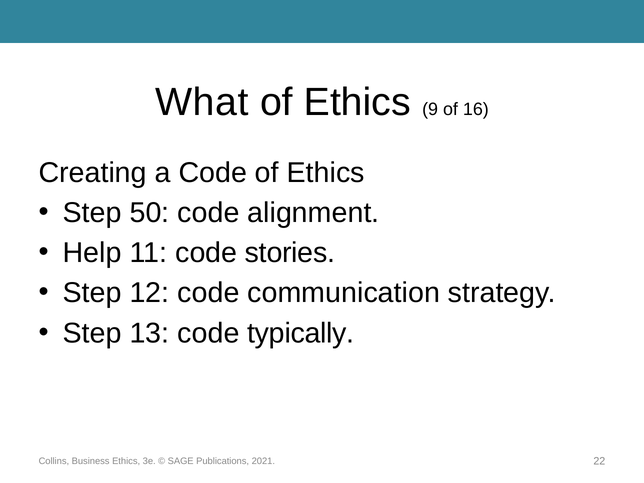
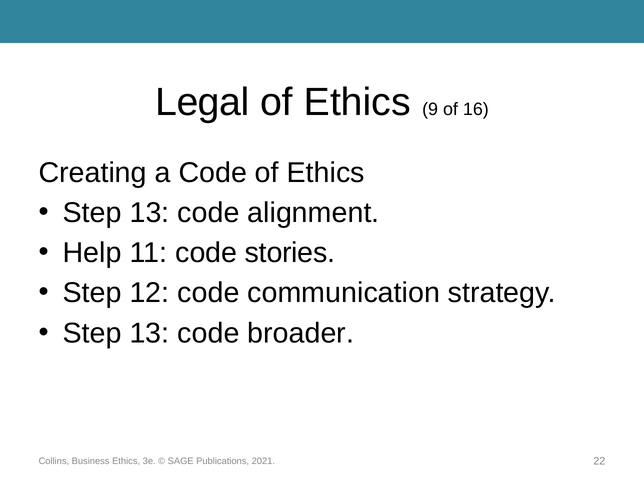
What: What -> Legal (202, 102)
50: 50 -> 13 (150, 213)
typically: typically -> broader (301, 333)
